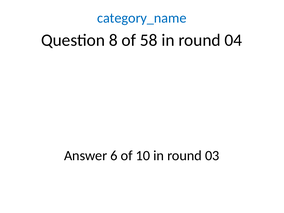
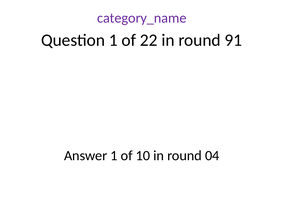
category_name colour: blue -> purple (142, 18)
Question 8: 8 -> 1 (113, 40)
58: 58 -> 22 (149, 40)
04: 04 -> 91 (233, 40)
Answer 6: 6 -> 1 (114, 156)
03: 03 -> 04 (212, 156)
